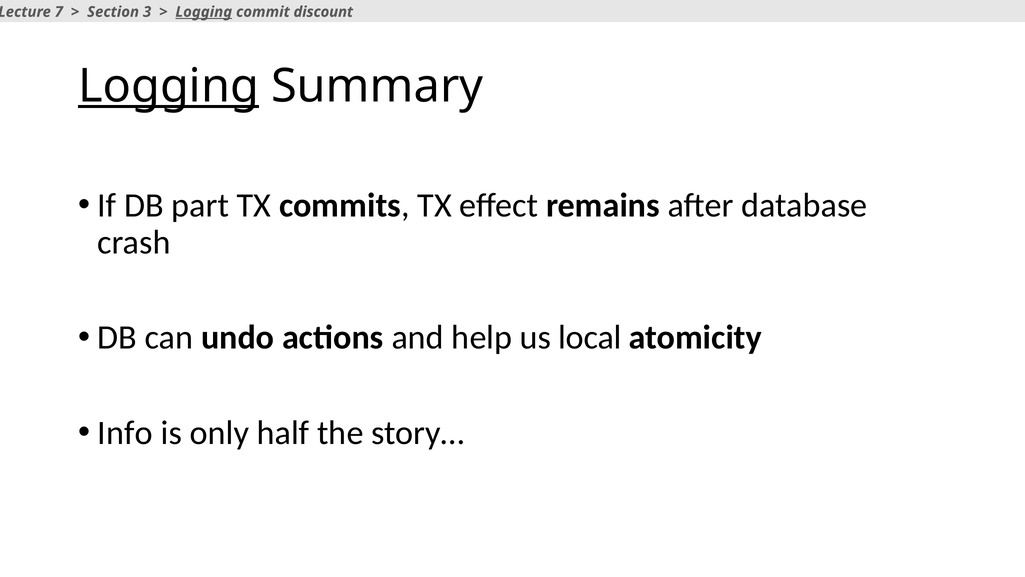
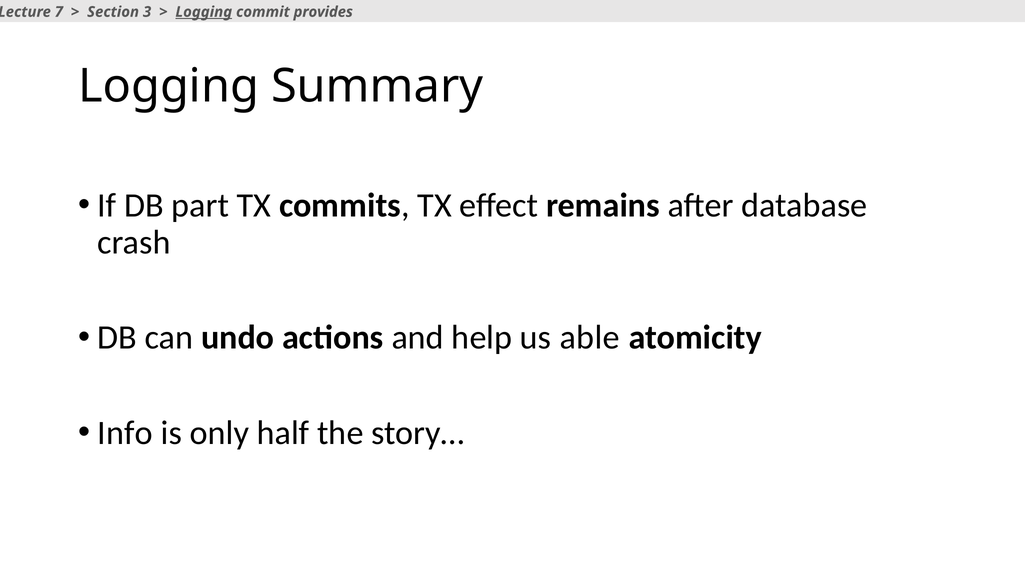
discount: discount -> provides (323, 12)
Logging underline: present -> none (169, 86)
local: local -> able (590, 337)
